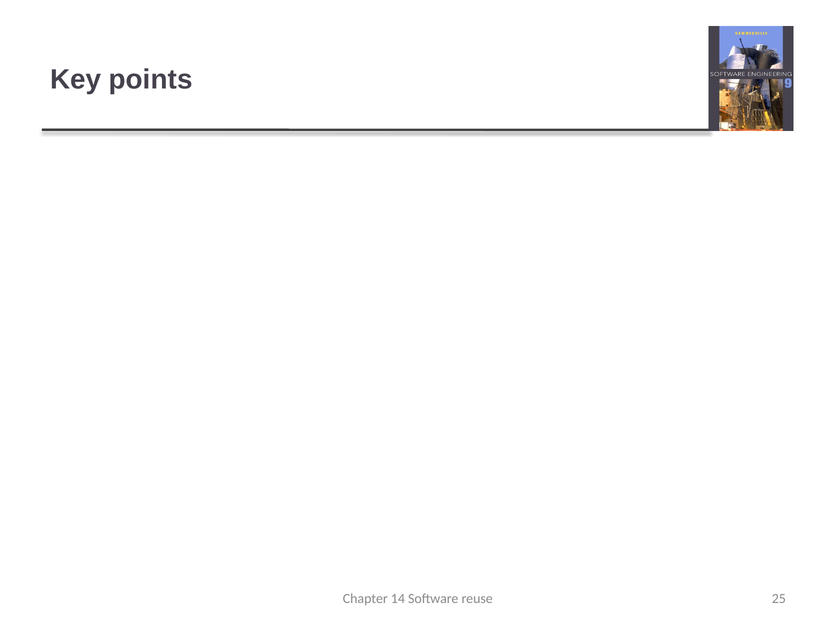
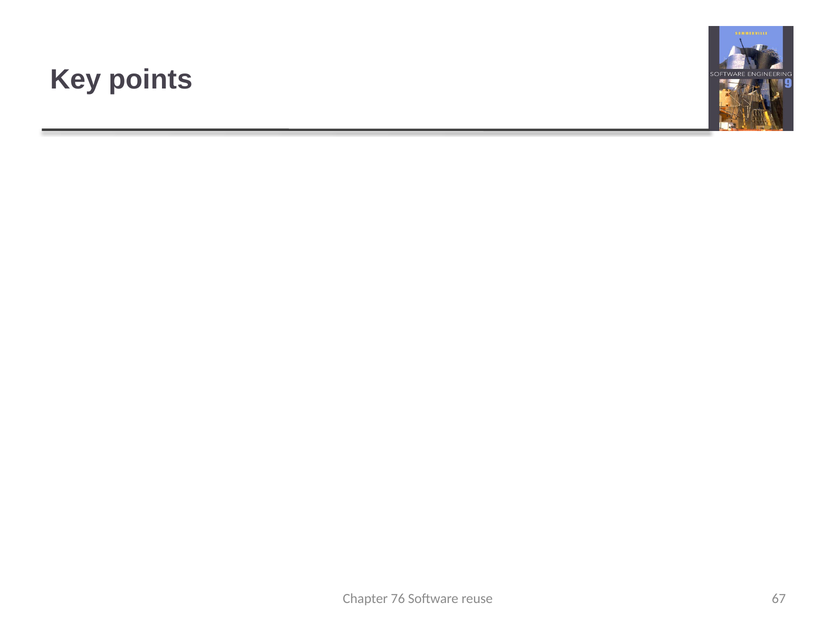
14: 14 -> 76 (398, 599)
25: 25 -> 67 (779, 599)
